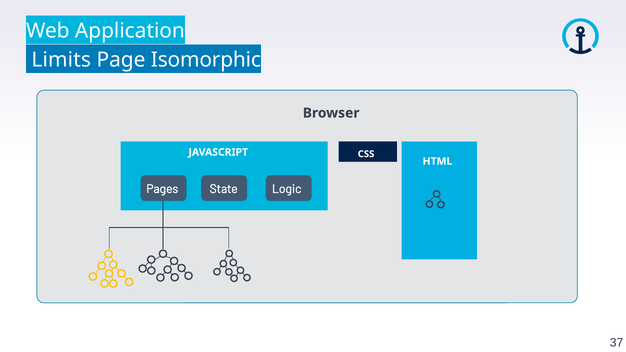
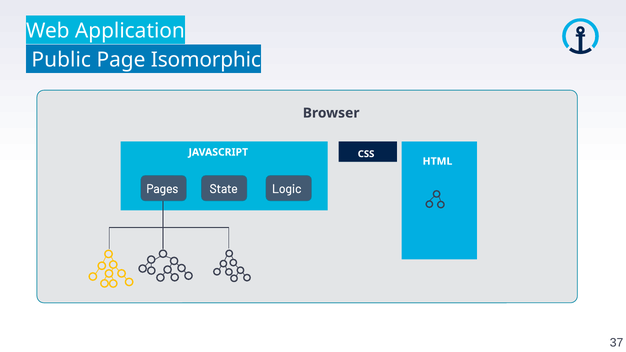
Limits: Limits -> Public (61, 60)
